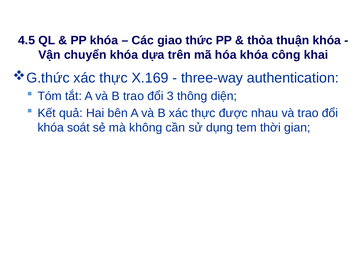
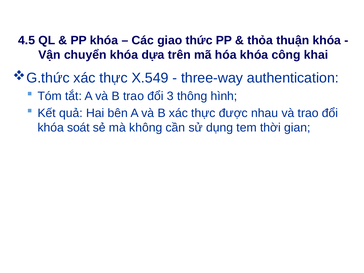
X.169: X.169 -> X.549 (150, 78)
diện: diện -> hình (224, 96)
